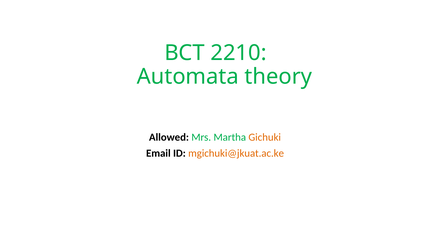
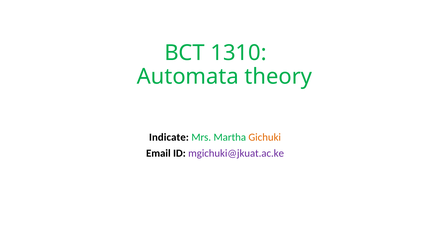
2210: 2210 -> 1310 (239, 53)
Allowed: Allowed -> Indicate (169, 137)
mgichuki@jkuat.ac.ke colour: orange -> purple (236, 154)
